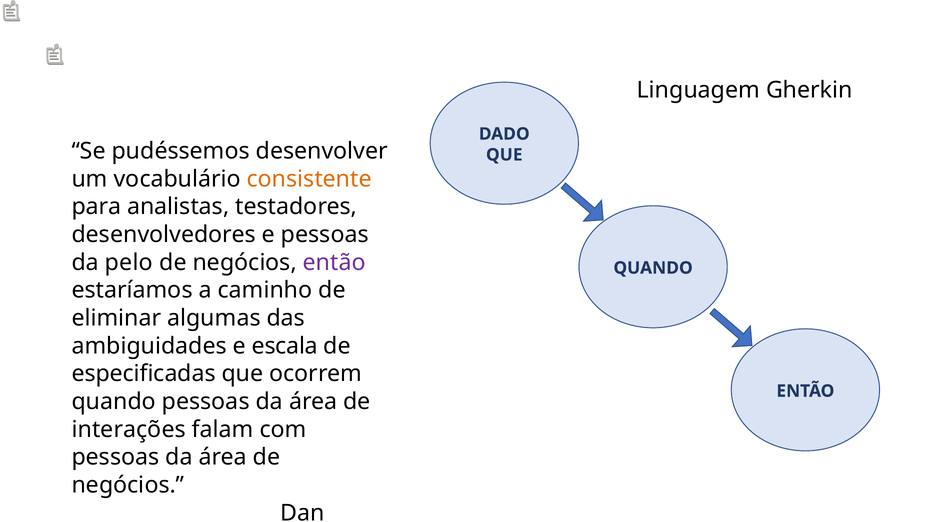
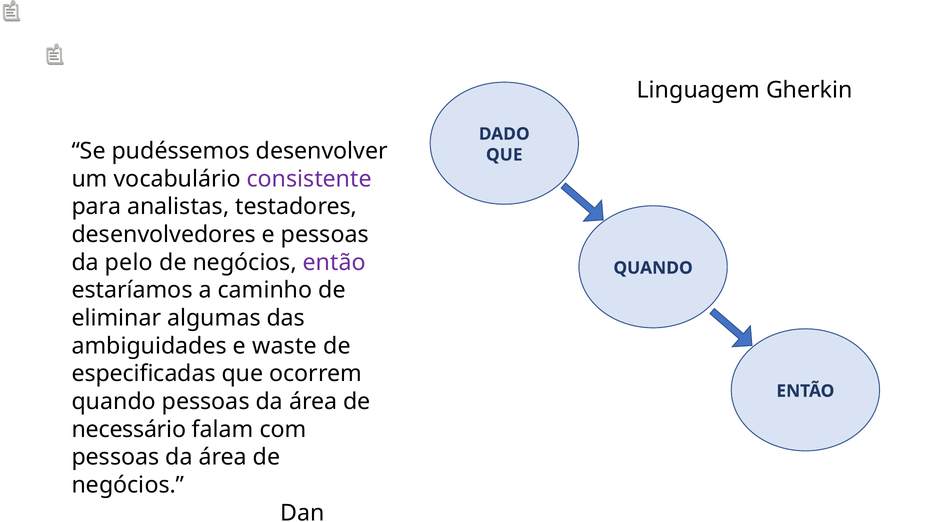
consistente colour: orange -> purple (309, 179)
escala: escala -> waste (285, 346)
interações: interações -> necessário (129, 429)
